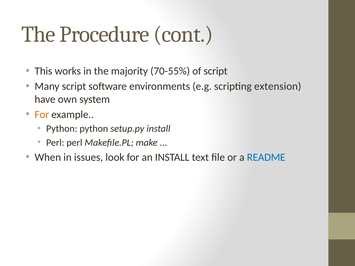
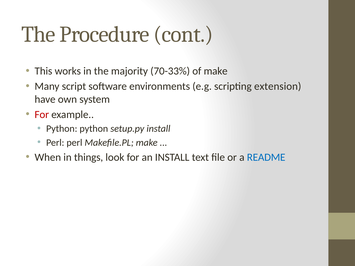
70-55%: 70-55% -> 70-33% (170, 71)
of script: script -> make (216, 71)
For colour: orange -> red (42, 115)
issues: issues -> things (89, 157)
